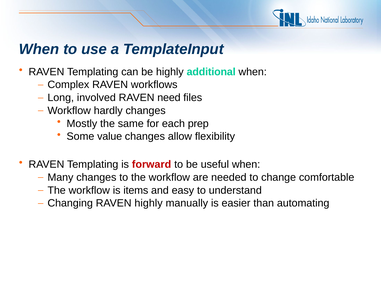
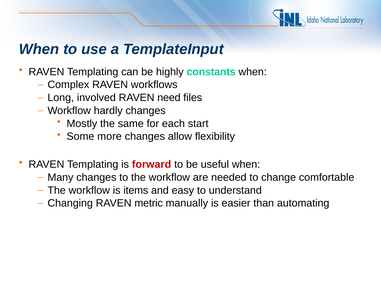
additional: additional -> constants (211, 72)
prep: prep -> start (198, 123)
value: value -> more (110, 136)
RAVEN highly: highly -> metric (149, 203)
